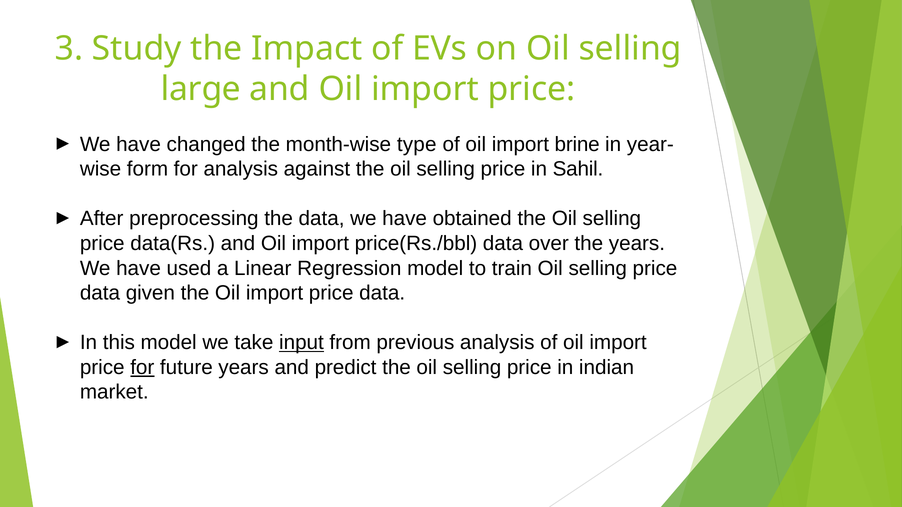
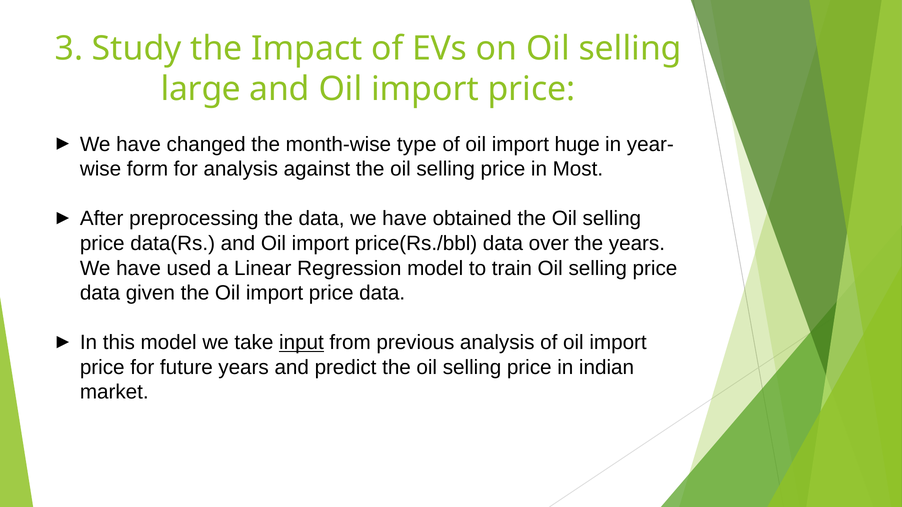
brine: brine -> huge (577, 144)
Sahil: Sahil -> Most (578, 169)
for underline: present -> none (142, 368)
